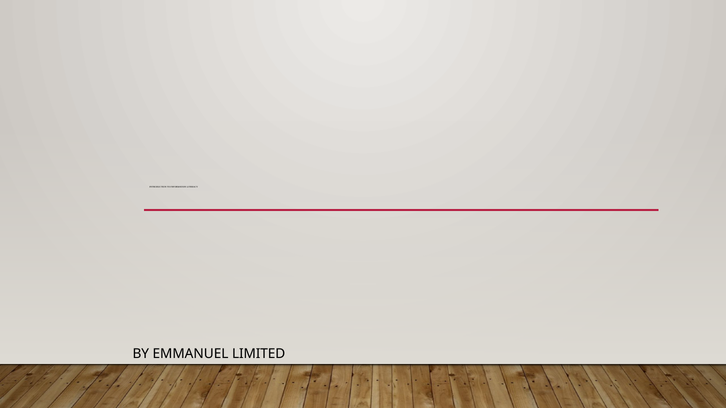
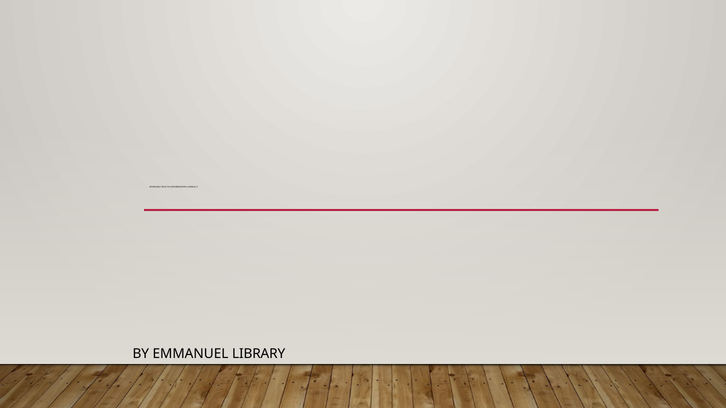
LIMITED: LIMITED -> LIBRARY (259, 354)
